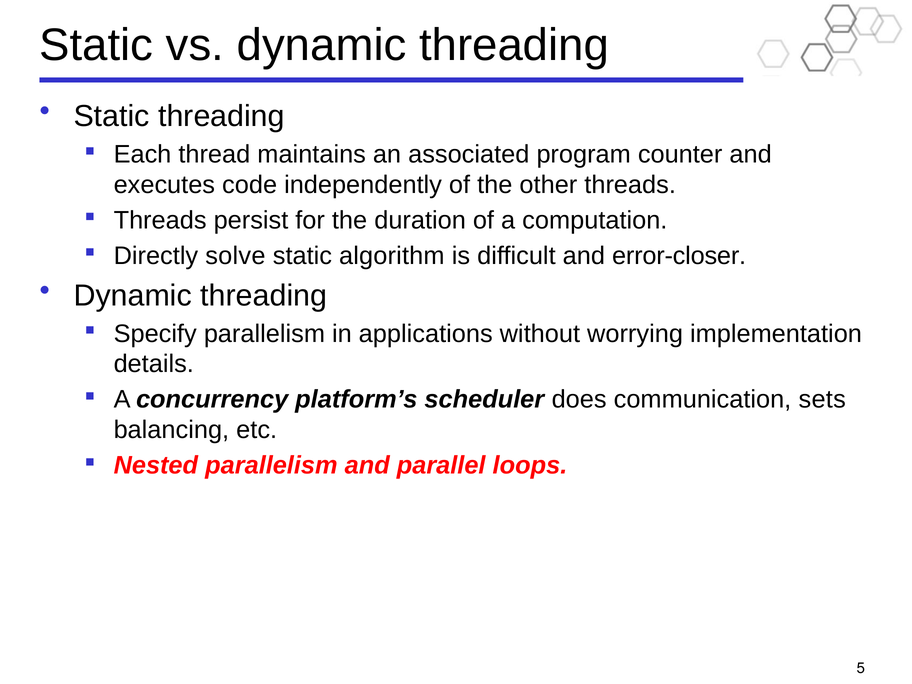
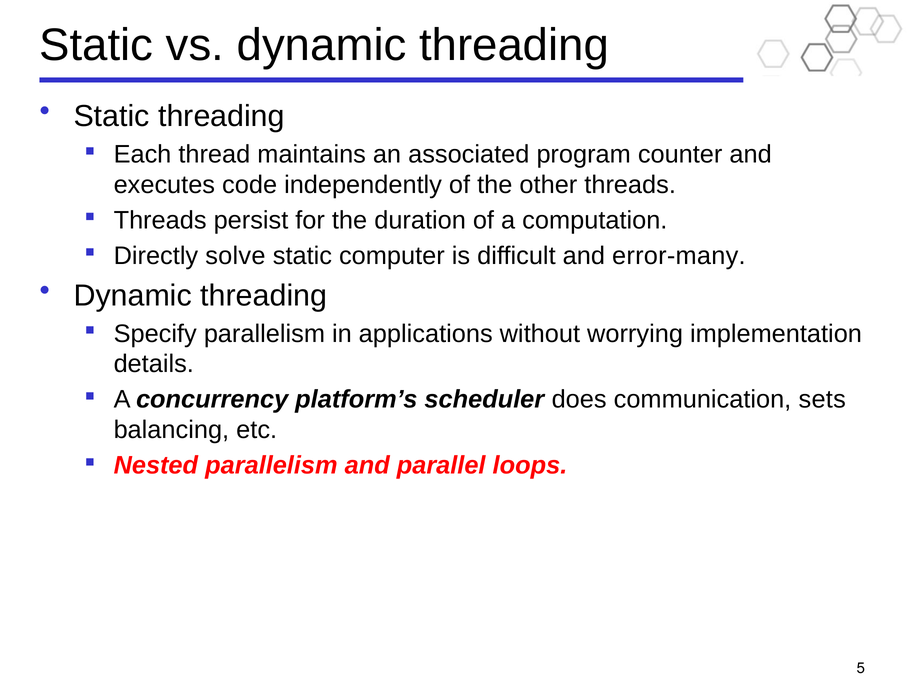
algorithm: algorithm -> computer (392, 256)
error-closer: error-closer -> error-many (679, 256)
